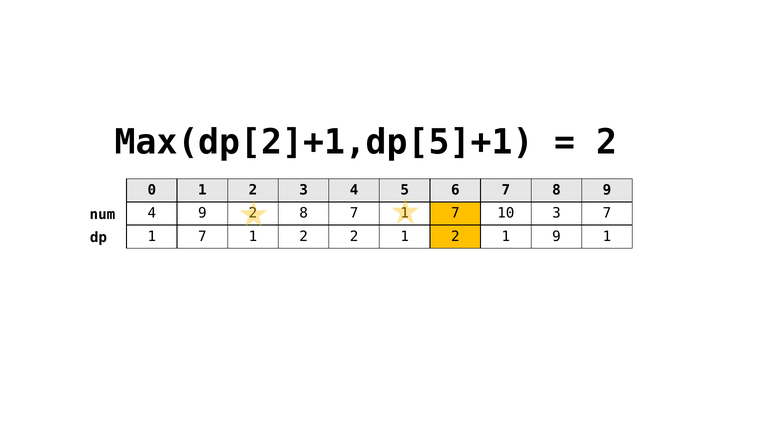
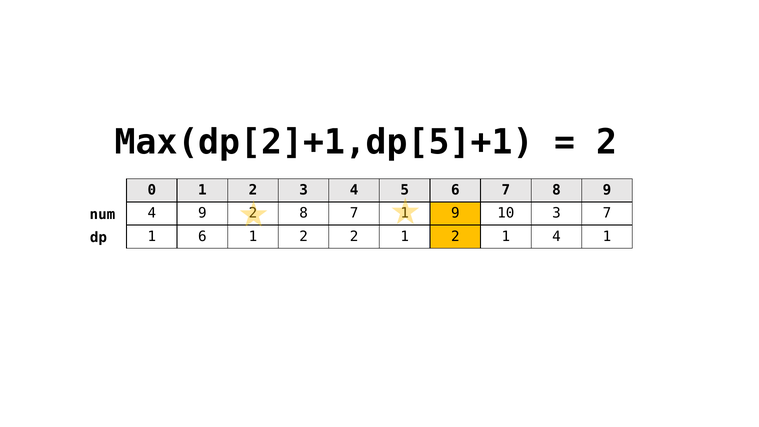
7: 7 -> 9 (455, 213)
7: 7 -> 6 (202, 236)
1 9: 9 -> 4 (556, 236)
